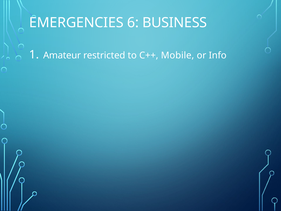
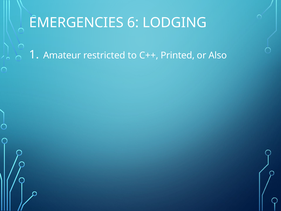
BUSINESS: BUSINESS -> LODGING (175, 23)
Mobile: Mobile -> Printed (178, 55)
Info: Info -> Also (218, 55)
